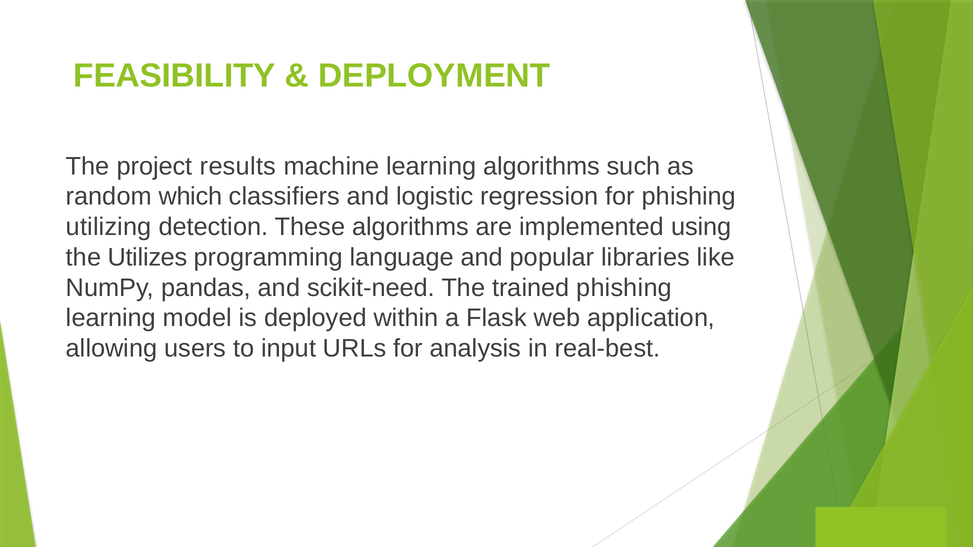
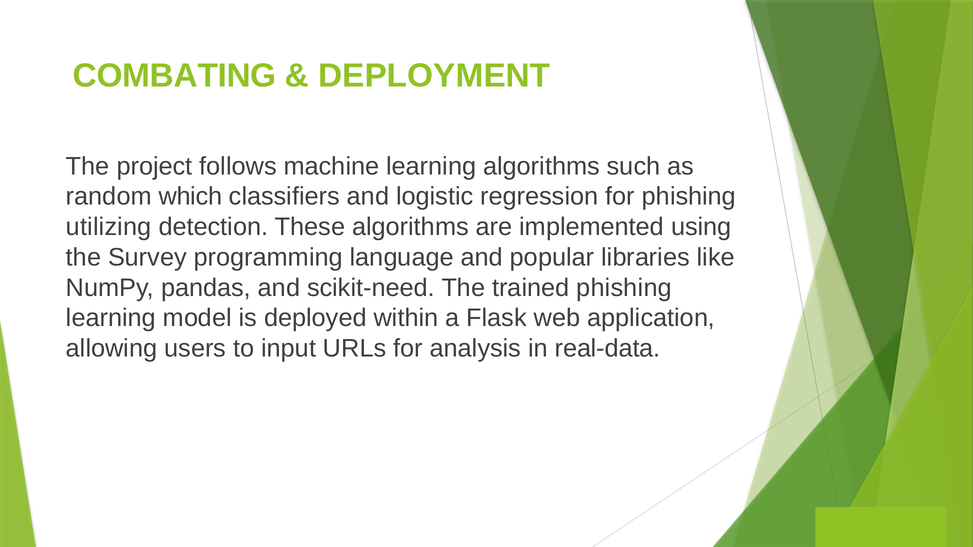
FEASIBILITY: FEASIBILITY -> COMBATING (175, 76)
results: results -> follows (238, 166)
Utilizes: Utilizes -> Survey (147, 257)
real-best: real-best -> real-data (608, 349)
